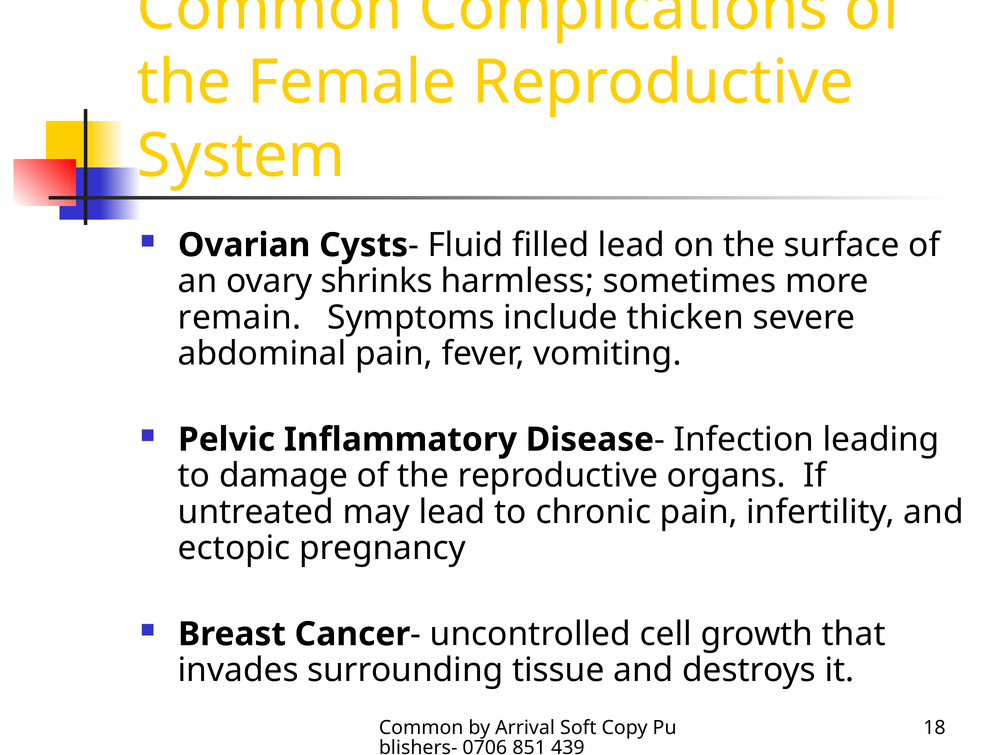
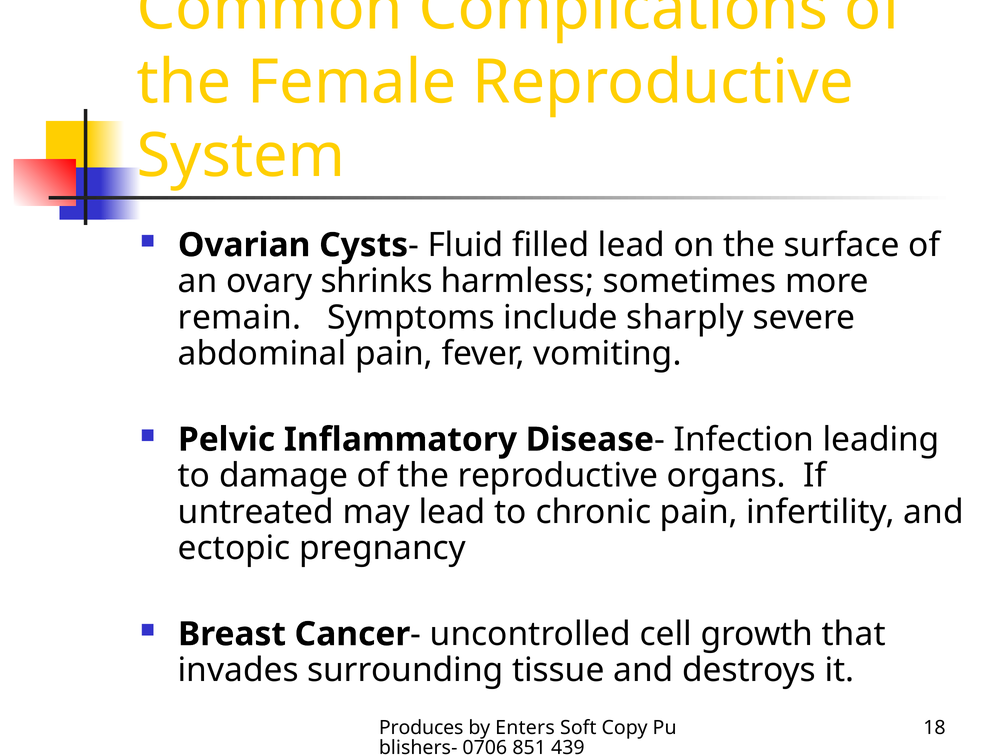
thicken: thicken -> sharply (685, 317)
Common: Common -> Produces (421, 727)
Arrival: Arrival -> Enters (525, 727)
